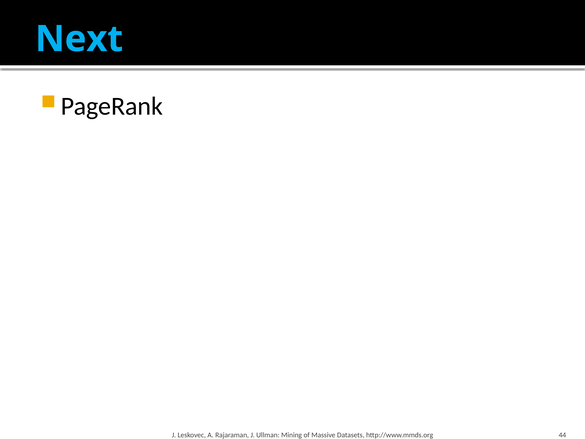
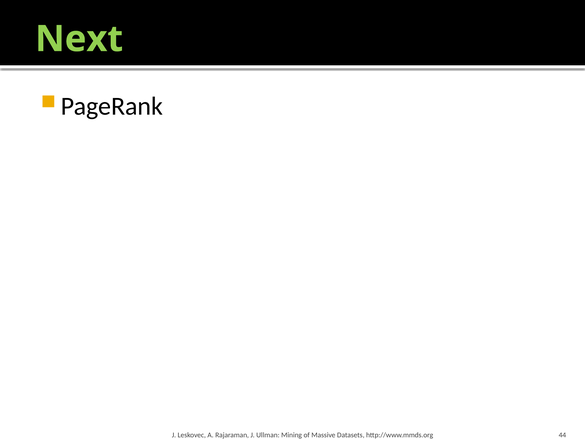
Next colour: light blue -> light green (79, 39)
